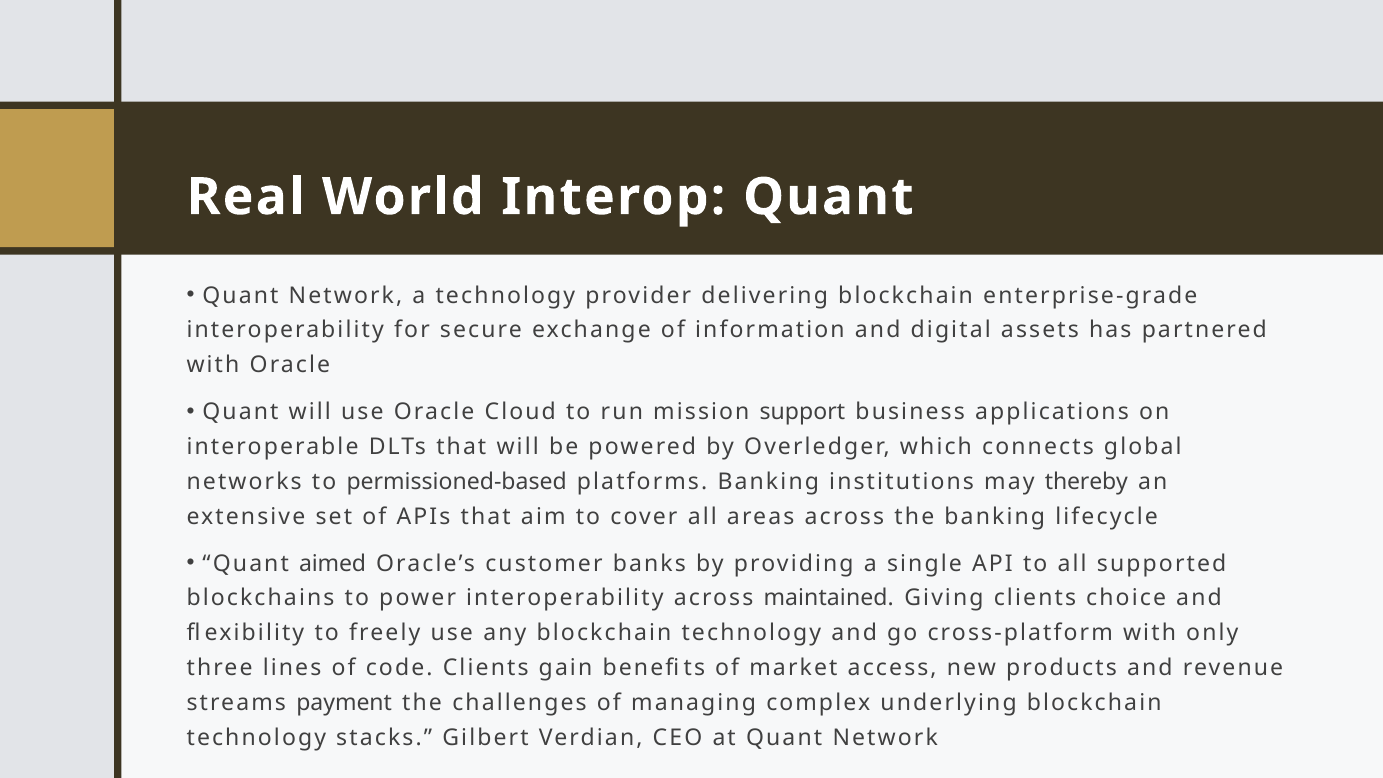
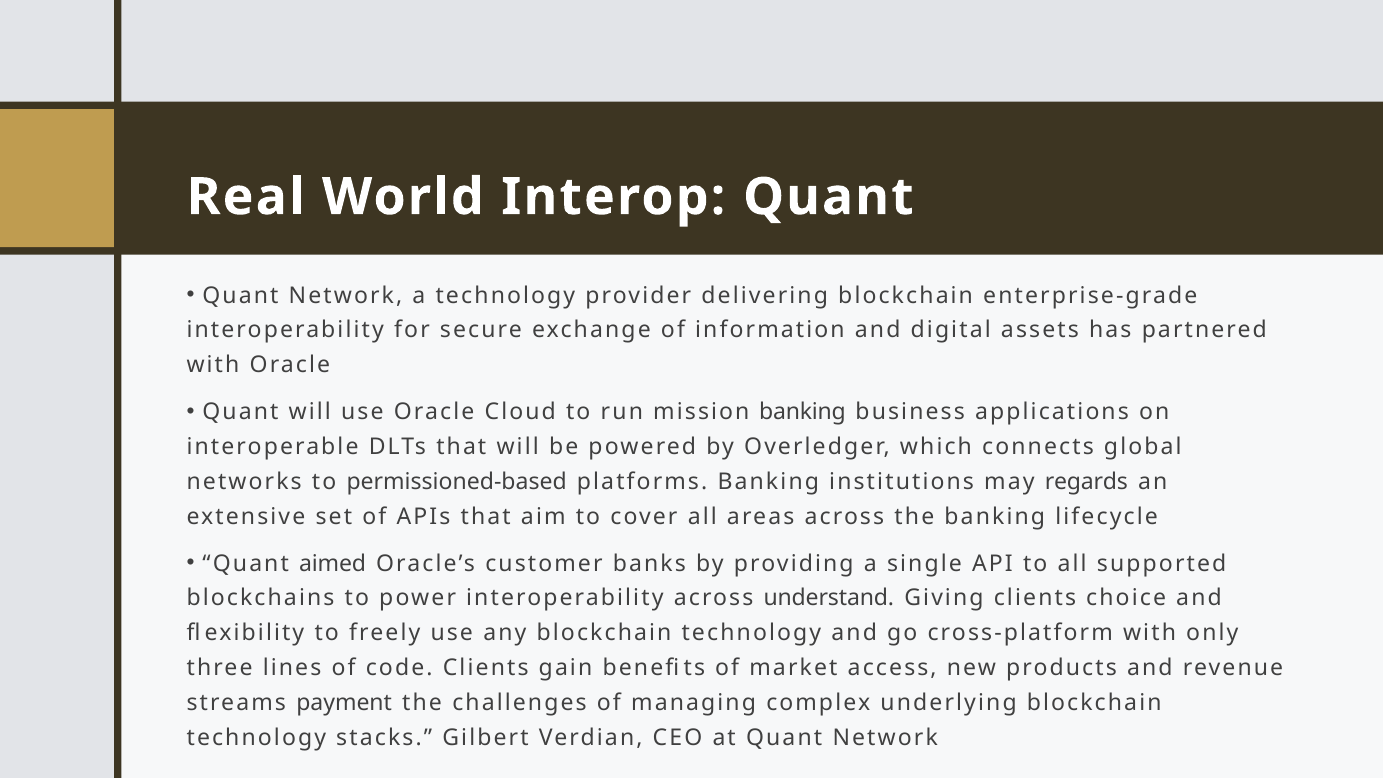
mission support: support -> banking (803, 412)
thereby: thereby -> regards (1086, 482)
maintained: maintained -> understand (829, 598)
